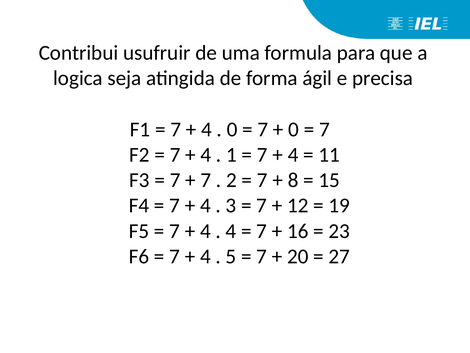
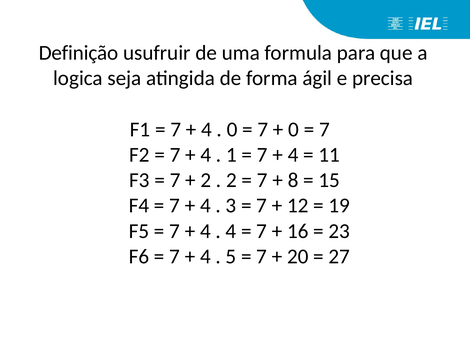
Contribui: Contribui -> Definição (79, 53)
7: 7 -> 2 (206, 180)
